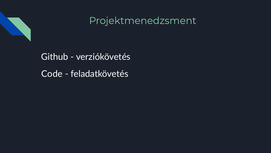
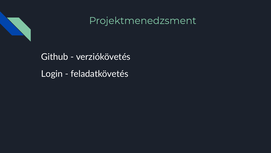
Code: Code -> Login (52, 74)
